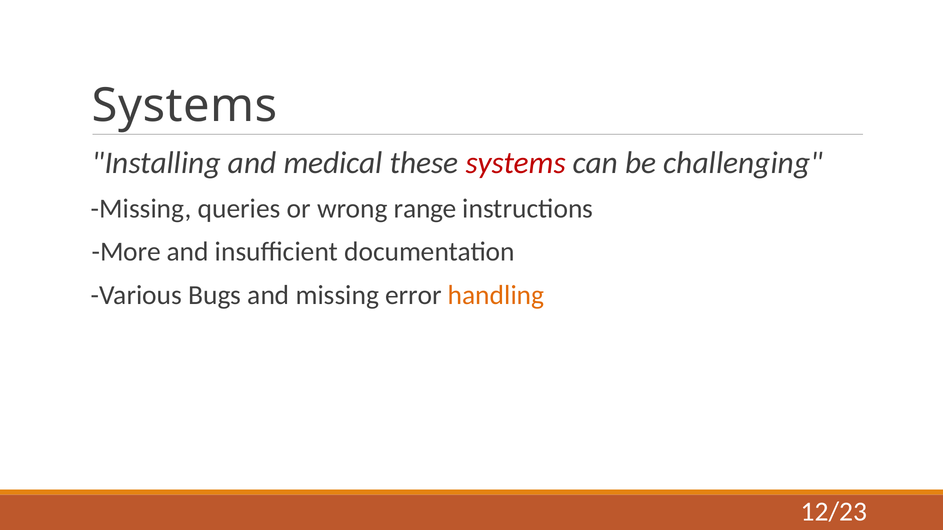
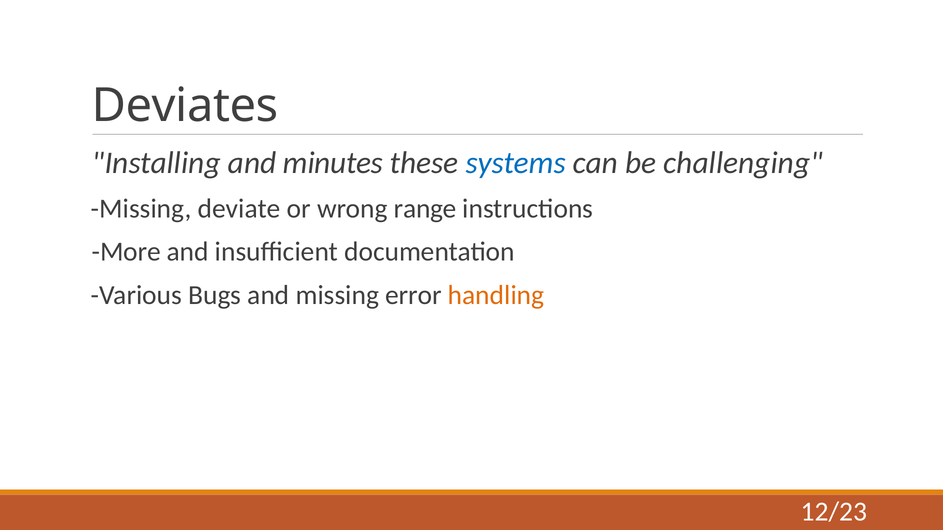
Systems: Systems -> Deviates (185, 106)
medical: medical -> minutes (333, 163)
systems colour: red -> blue (516, 163)
queries: queries -> deviate (239, 209)
